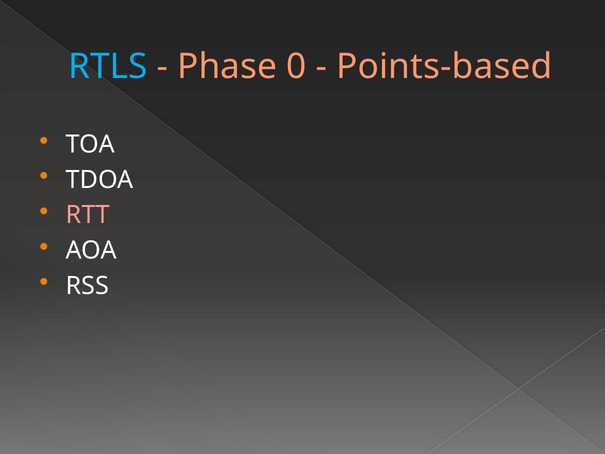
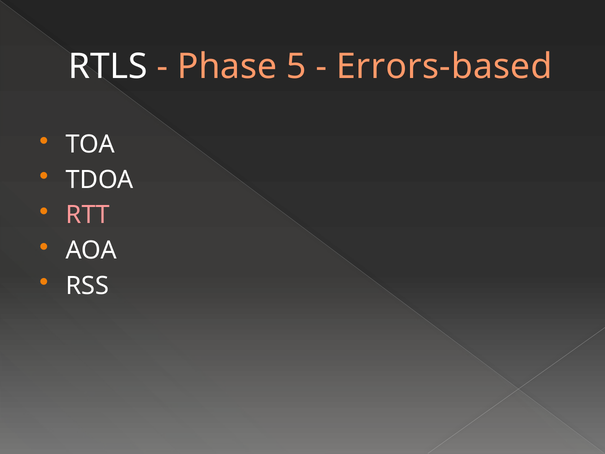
RTLS colour: light blue -> white (108, 66)
0: 0 -> 5 (296, 66)
Points-based: Points-based -> Errors-based (444, 66)
